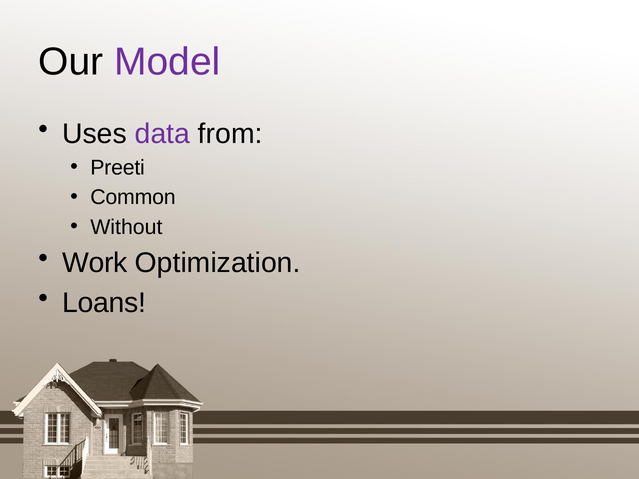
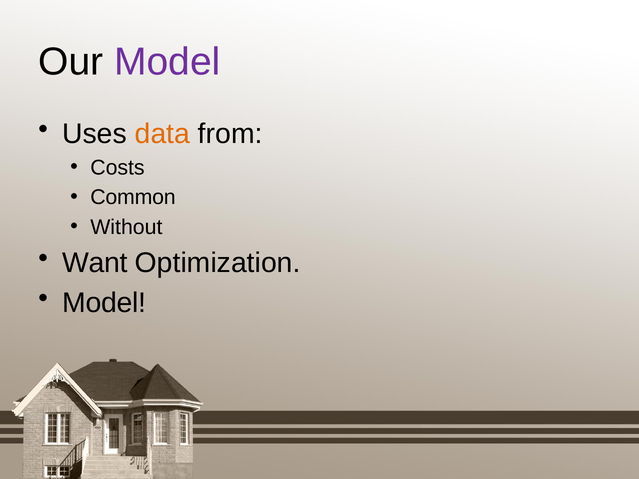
data colour: purple -> orange (162, 134)
Preeti: Preeti -> Costs (117, 168)
Work: Work -> Want (95, 263)
Loans: Loans -> Model (104, 303)
